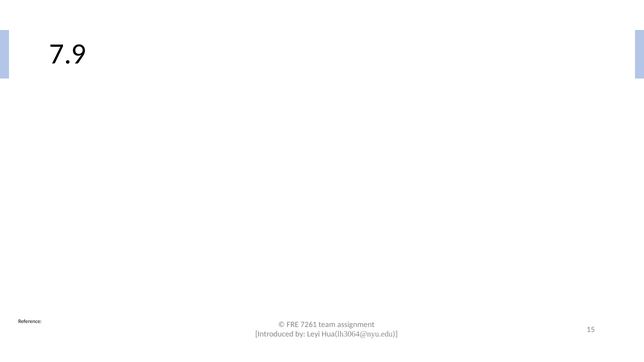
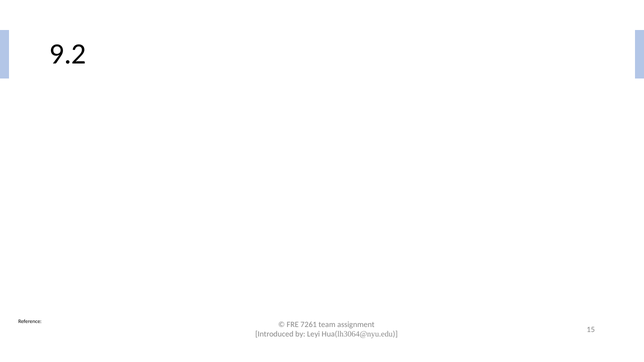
7.9: 7.9 -> 9.2 (68, 54)
